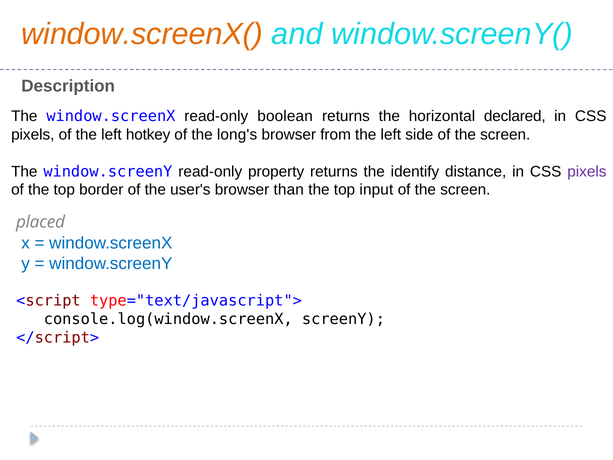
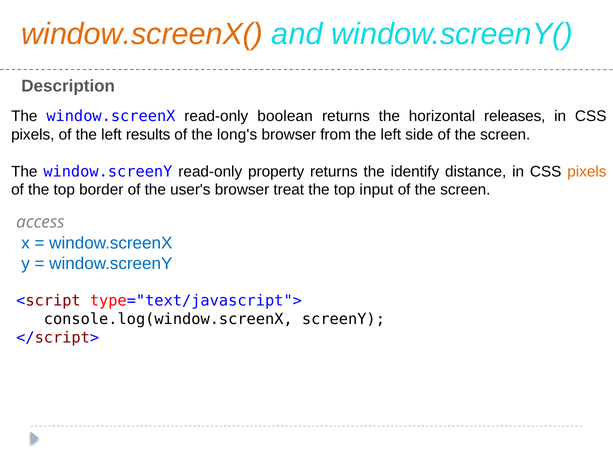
declared: declared -> releases (515, 116)
hotkey: hotkey -> results (148, 135)
pixels colour: purple -> orange (587, 171)
than: than -> treat (289, 190)
placed: placed -> access (40, 222)
